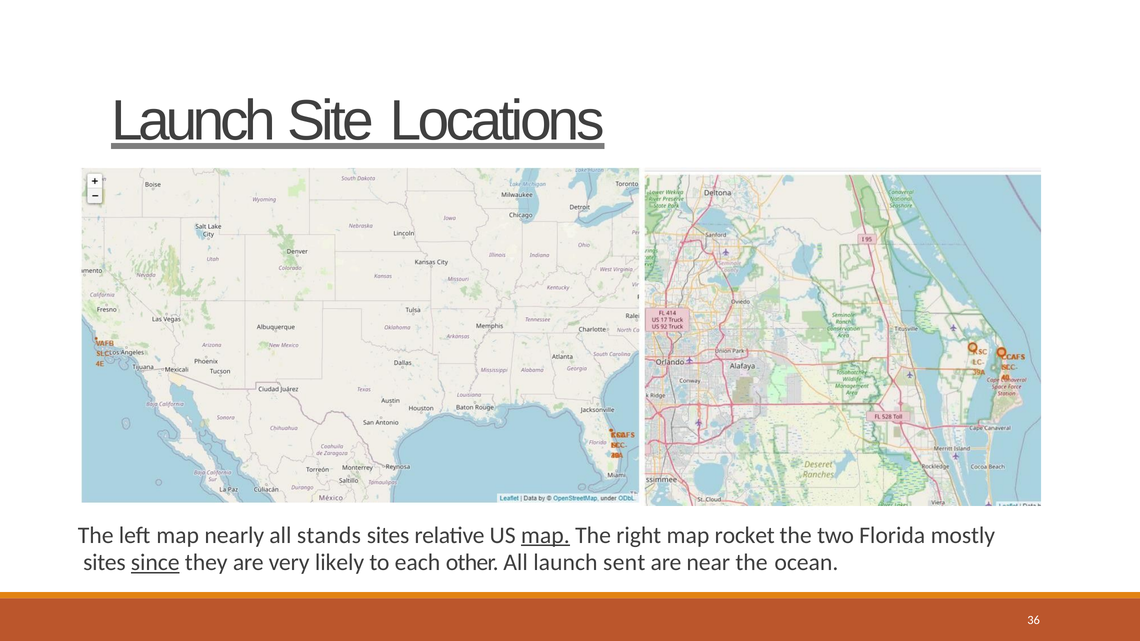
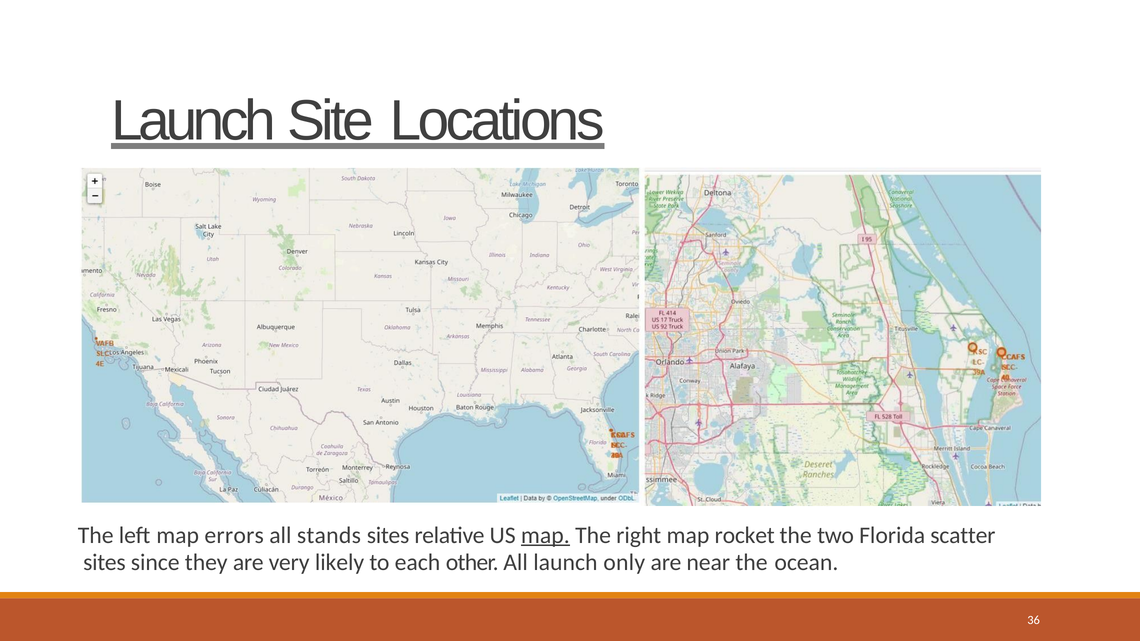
nearly: nearly -> errors (234, 535)
mostly: mostly -> scatter (963, 535)
since underline: present -> none (155, 563)
sent: sent -> only (624, 563)
